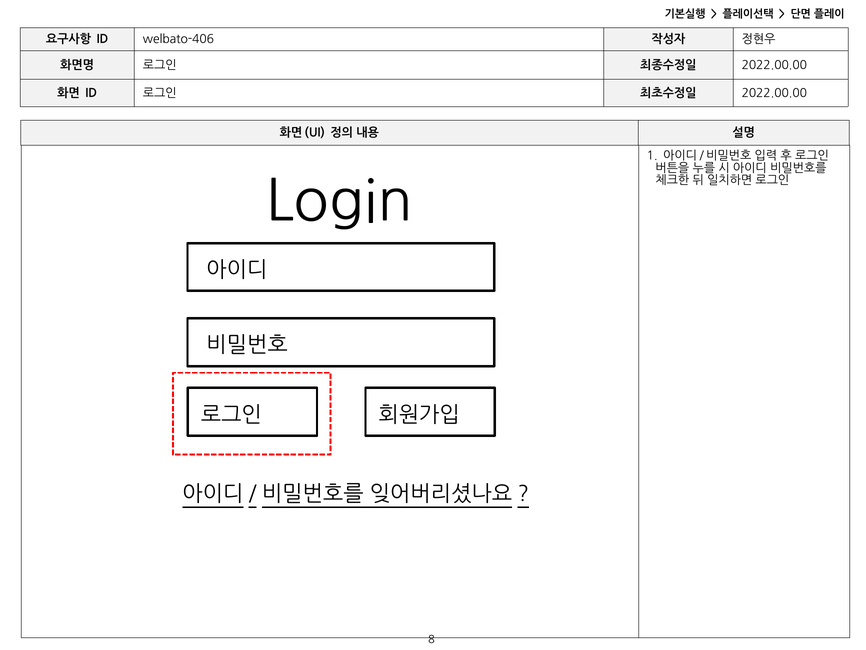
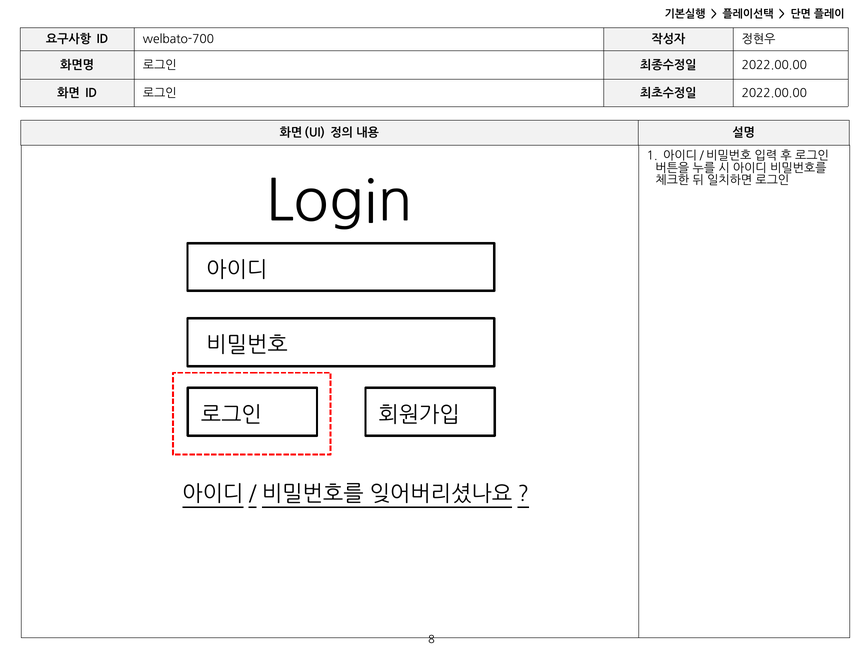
welbato-406: welbato-406 -> welbato-700 (178, 39)
